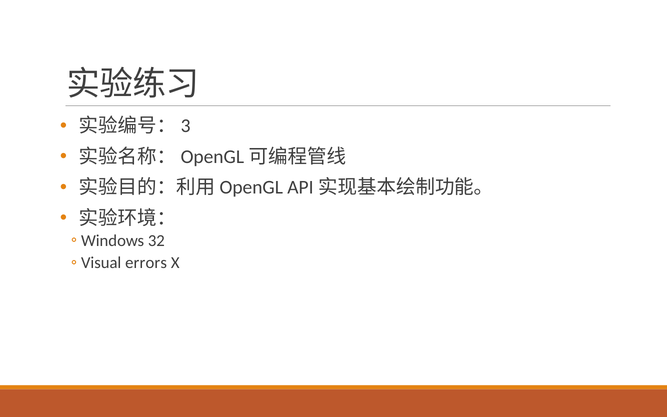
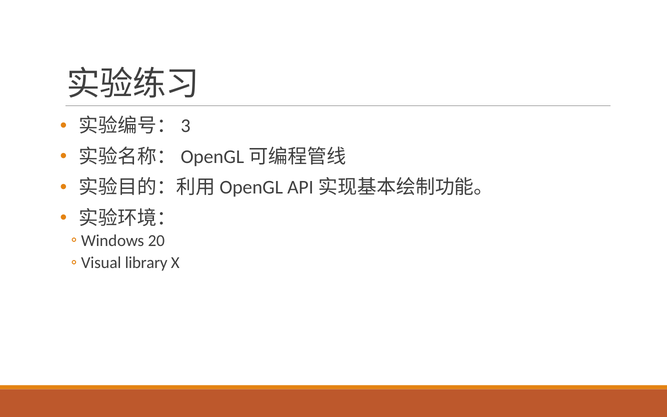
32: 32 -> 20 (156, 240)
errors: errors -> library (146, 263)
